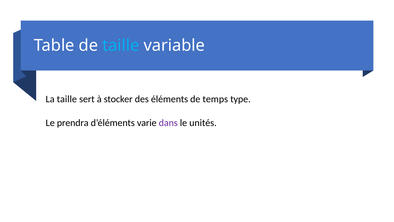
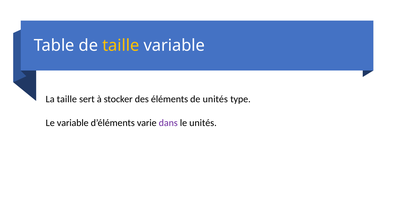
taille colour: light blue -> yellow (121, 45)
de temps: temps -> unités (215, 99)
Le prendra: prendra -> variable (73, 123)
